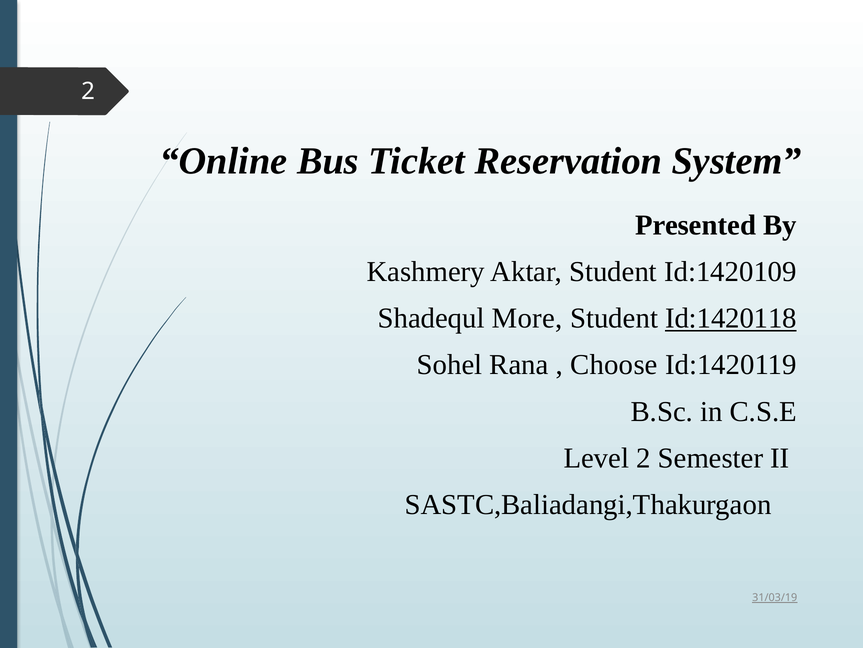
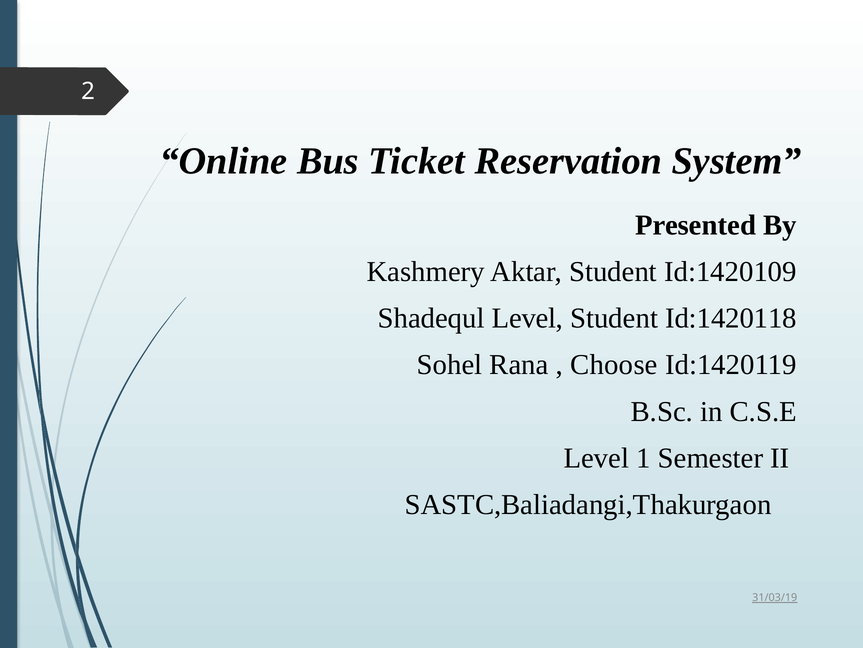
Shadequl More: More -> Level (528, 318)
Id:1420118 underline: present -> none (731, 318)
Level 2: 2 -> 1 (644, 458)
